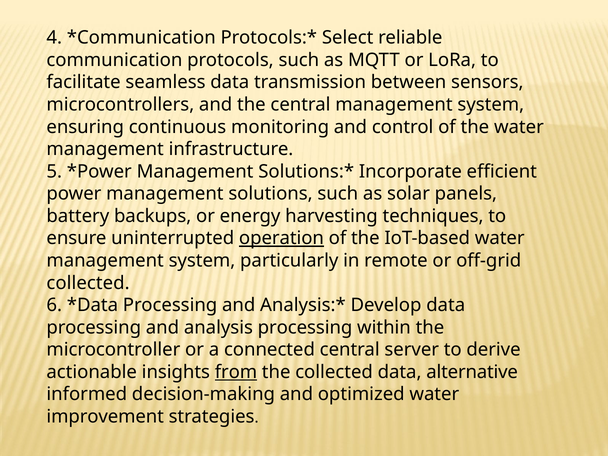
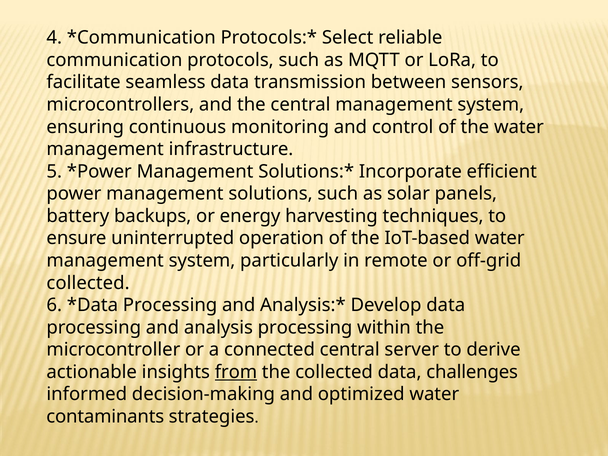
operation underline: present -> none (281, 238)
alternative: alternative -> challenges (472, 372)
improvement: improvement -> contaminants (105, 417)
